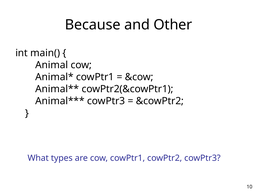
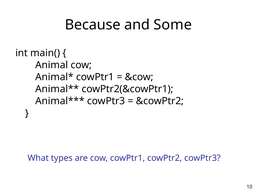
Other: Other -> Some (173, 25)
